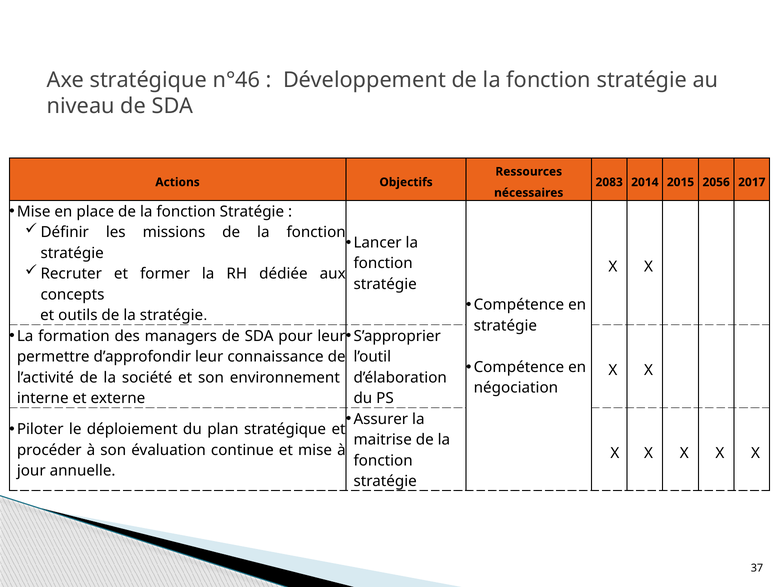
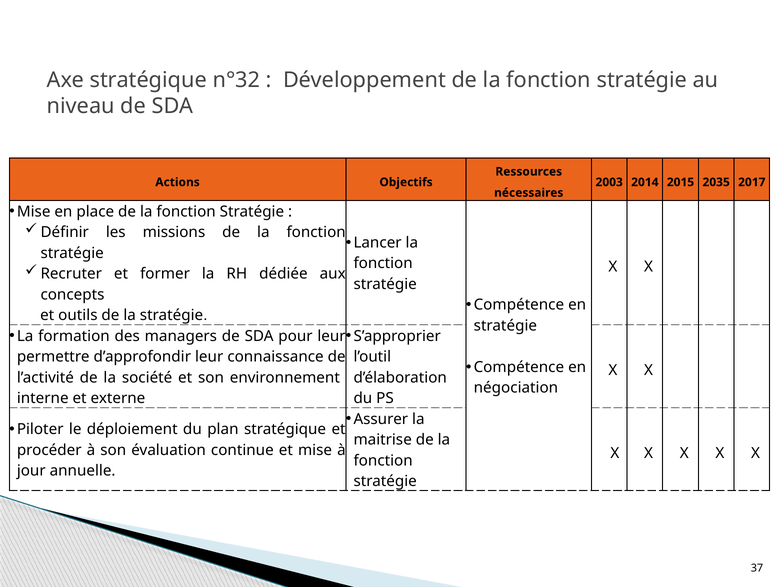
n°46: n°46 -> n°32 (236, 80)
2083: 2083 -> 2003 (609, 182)
2056: 2056 -> 2035 (716, 182)
